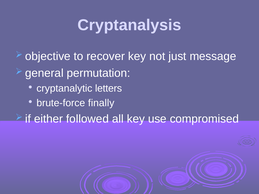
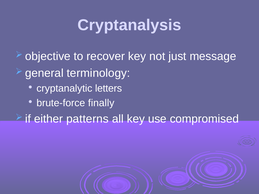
permutation: permutation -> terminology (98, 73)
followed: followed -> patterns (87, 119)
